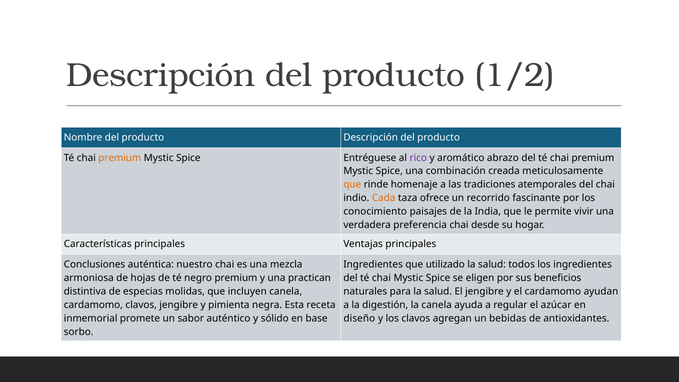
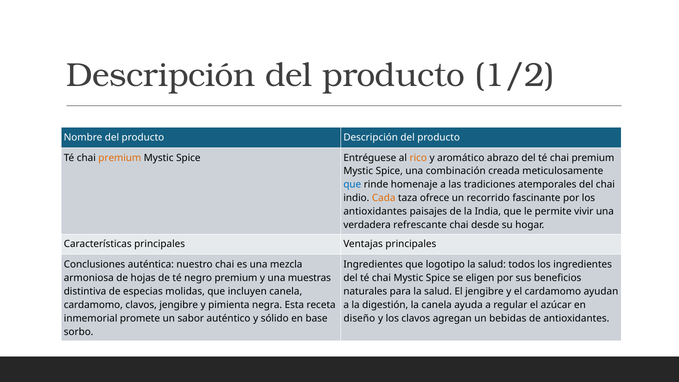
rico colour: purple -> orange (418, 158)
que colour: orange -> blue (352, 185)
conocimiento: conocimiento -> antioxidantes (375, 212)
preferencia: preferencia -> refrescante (420, 225)
utilizado: utilizado -> logotipo (445, 264)
practican: practican -> muestras (309, 278)
